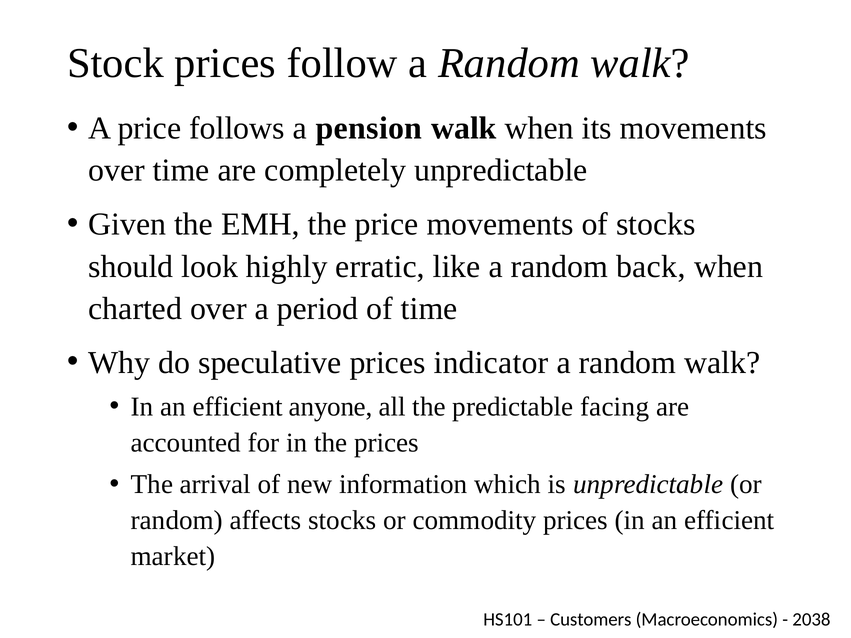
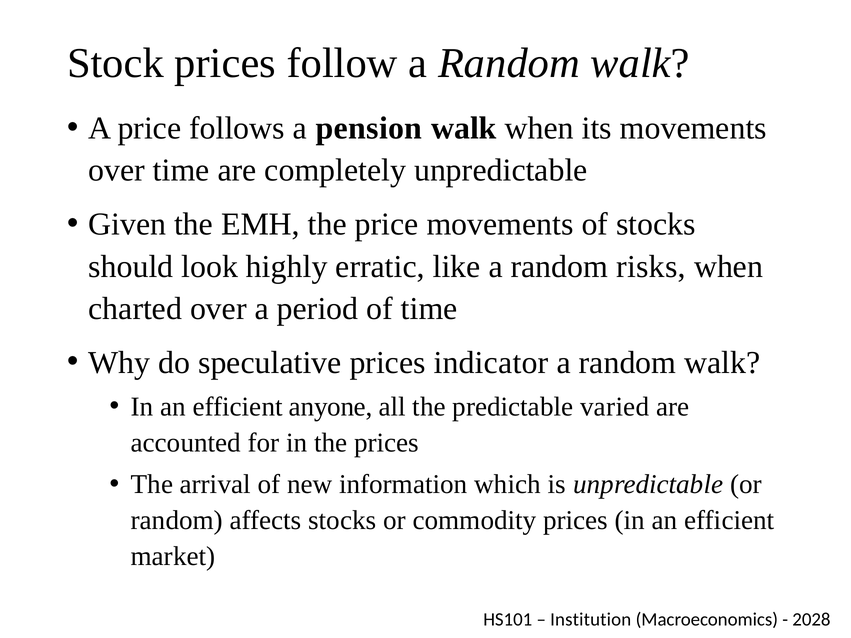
back: back -> risks (651, 267)
facing: facing -> varied (615, 407)
Customers: Customers -> Institution (591, 620)
2038: 2038 -> 2028 (811, 620)
